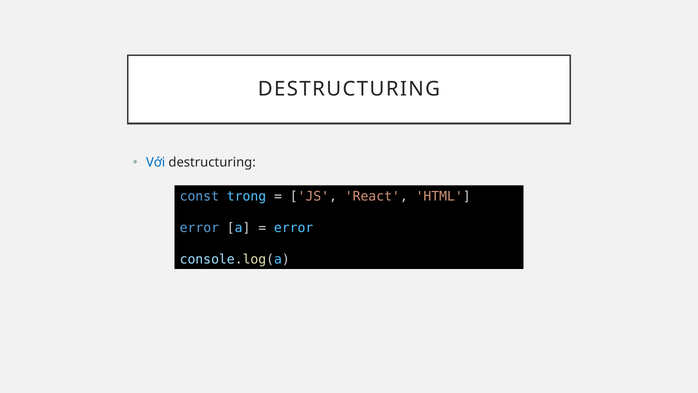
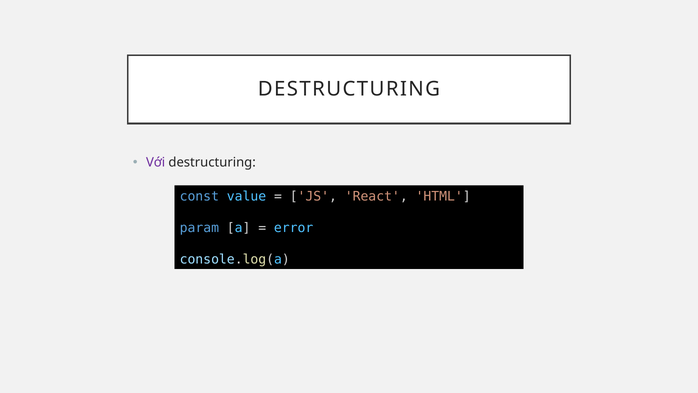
Với colour: blue -> purple (156, 162)
trong: trong -> value (247, 196)
error: error -> param (199, 228)
